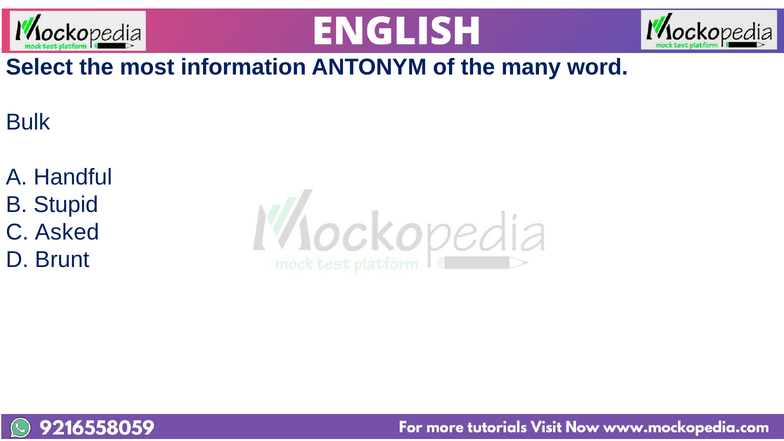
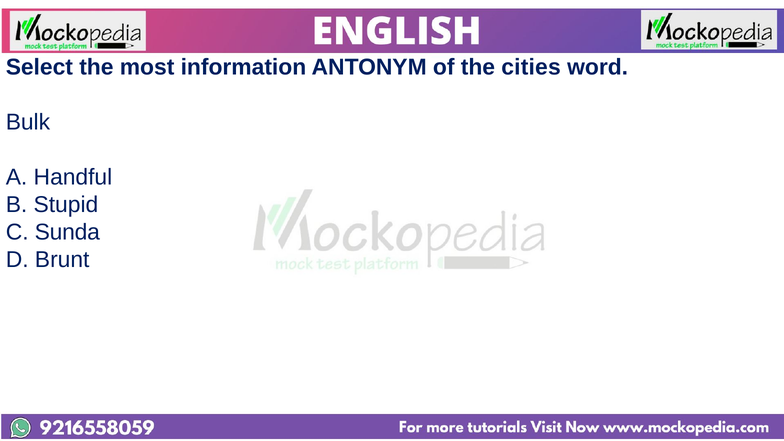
many: many -> cities (531, 67)
Asked: Asked -> Sunda (67, 232)
